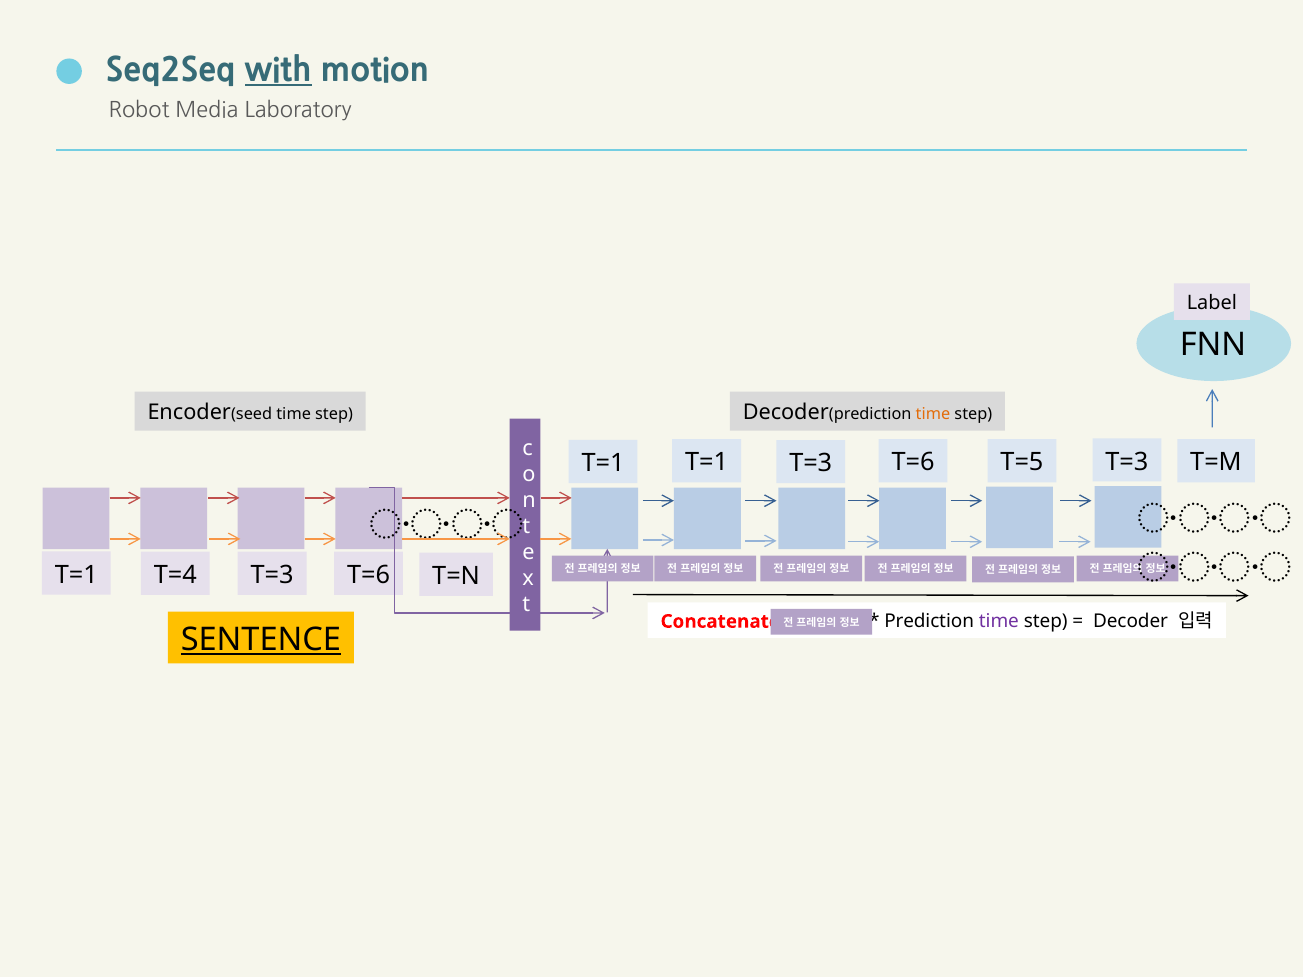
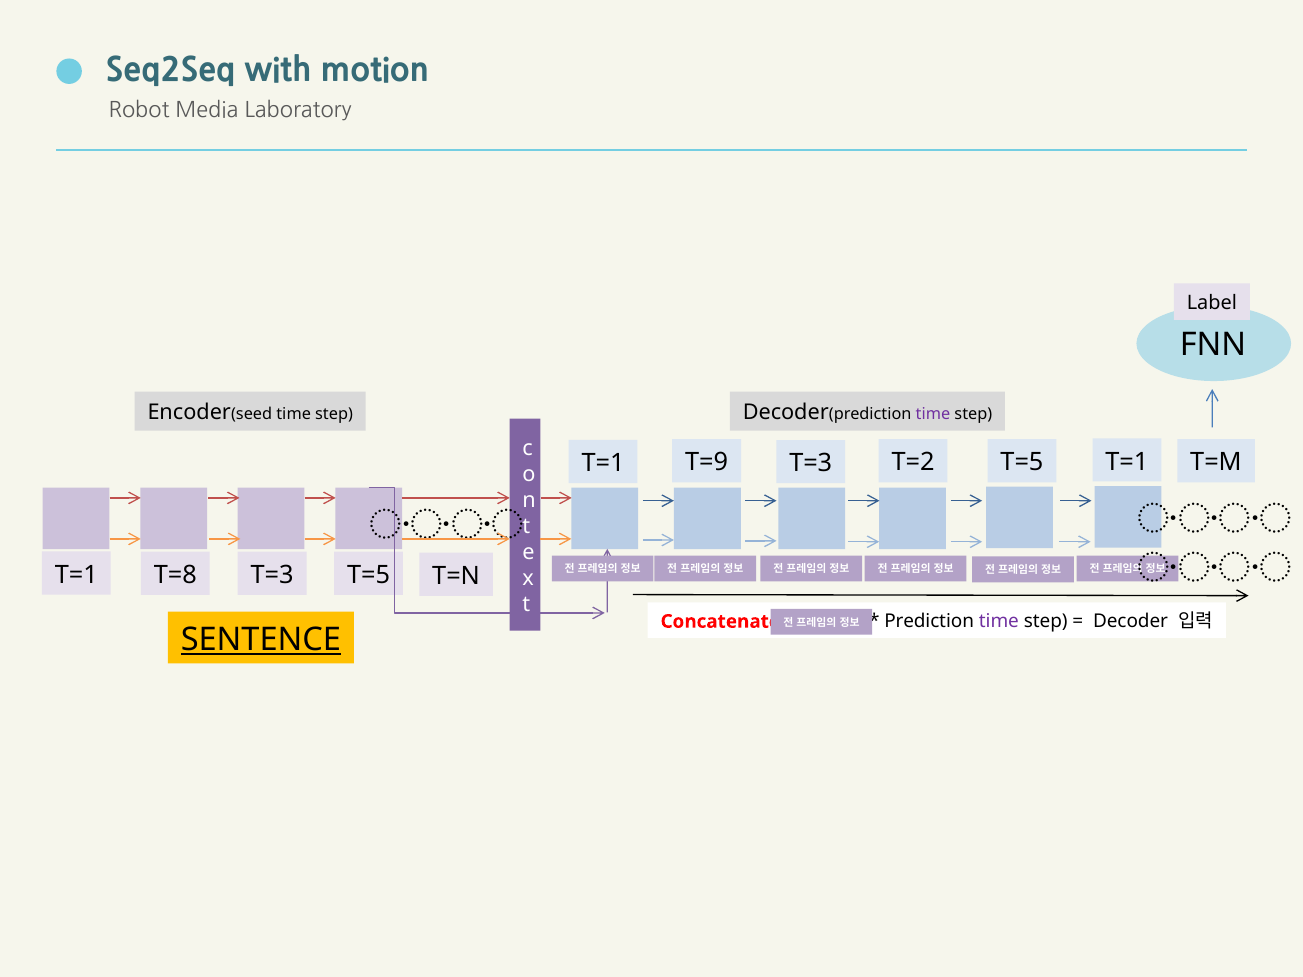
with underline: present -> none (278, 71)
time colour: orange -> purple (933, 415)
T=1 T=1: T=1 -> T=9 (707, 463)
T=6: T=6 -> T=2 (913, 463)
T=5 T=3: T=3 -> T=1 (1127, 462)
T=4: T=4 -> T=8 (175, 575)
T=6: T=6 -> T=5 (369, 575)
